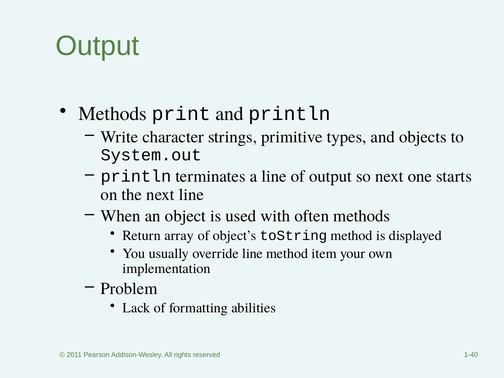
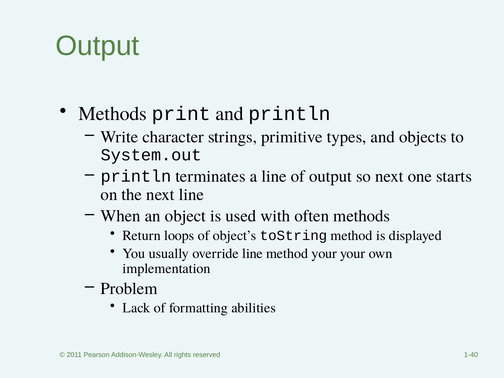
array: array -> loops (179, 236)
method item: item -> your (324, 253)
